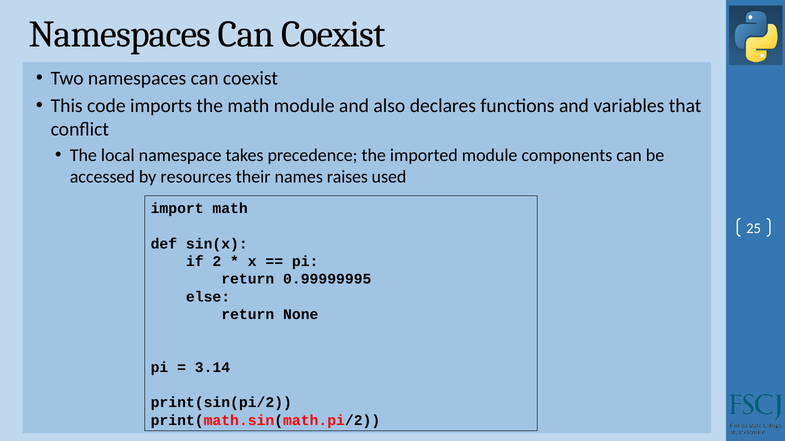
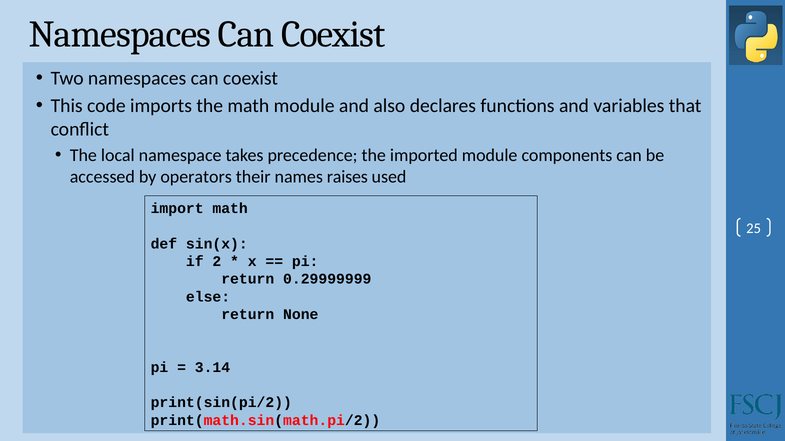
resources: resources -> operators (196, 177)
0.99999995: 0.99999995 -> 0.29999999 (327, 279)
